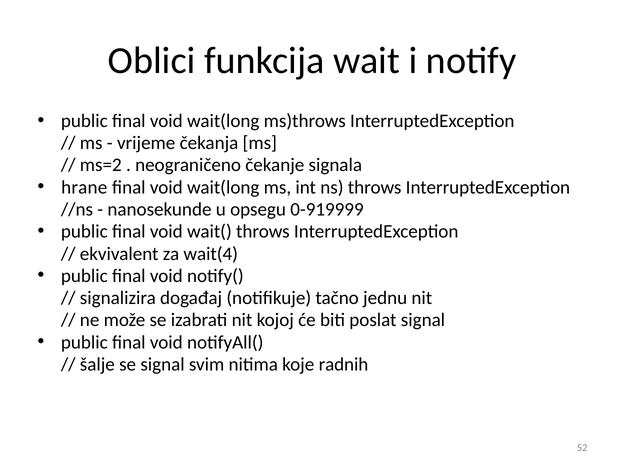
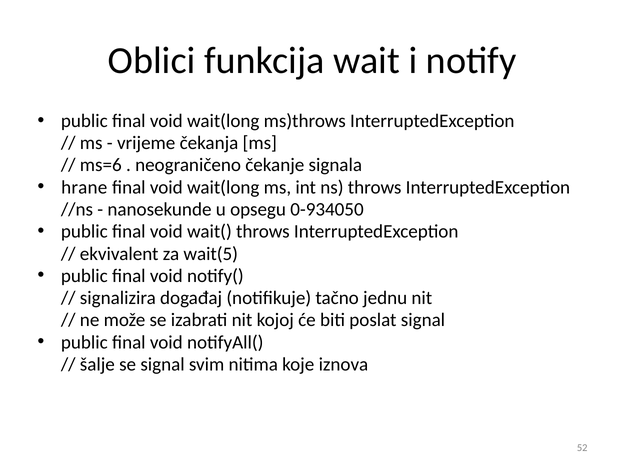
ms=2: ms=2 -> ms=6 (101, 165)
0-919999: 0-919999 -> 0-934050 (327, 209)
wait(4: wait(4 -> wait(5 (211, 254)
radnih: radnih -> iznova (343, 364)
